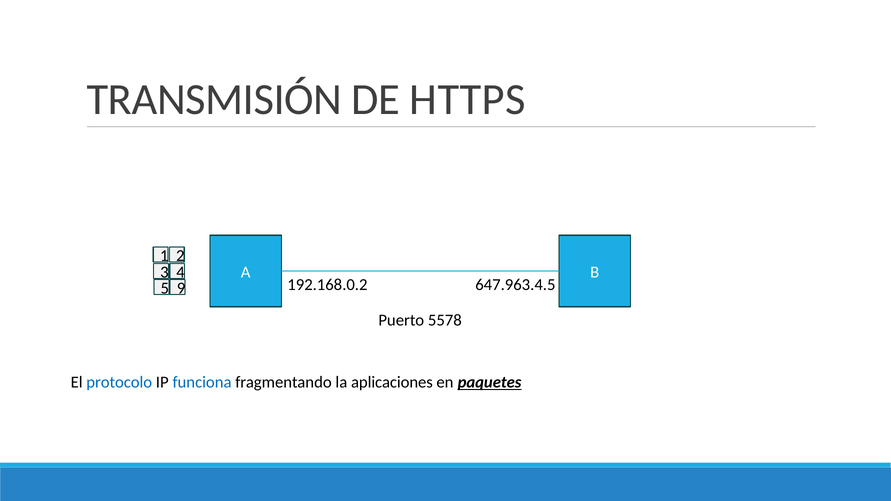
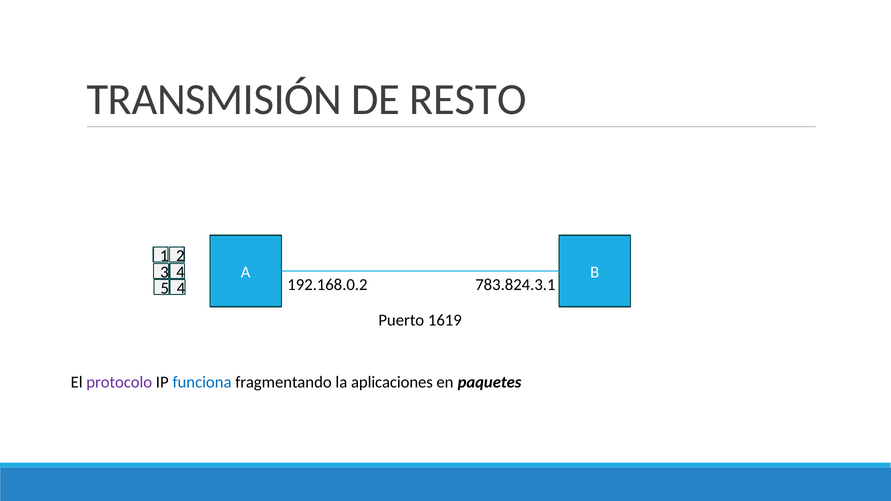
HTTPS: HTTPS -> RESTO (468, 100)
647.963.4.5: 647.963.4.5 -> 783.824.3.1 (515, 285)
5 9: 9 -> 4 (181, 288)
5578: 5578 -> 1619 (445, 321)
protocolo colour: blue -> purple (119, 383)
paquetes underline: present -> none (490, 383)
